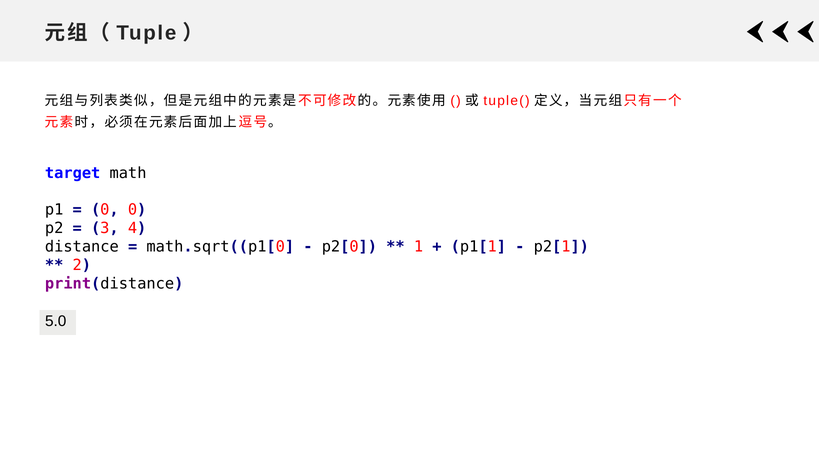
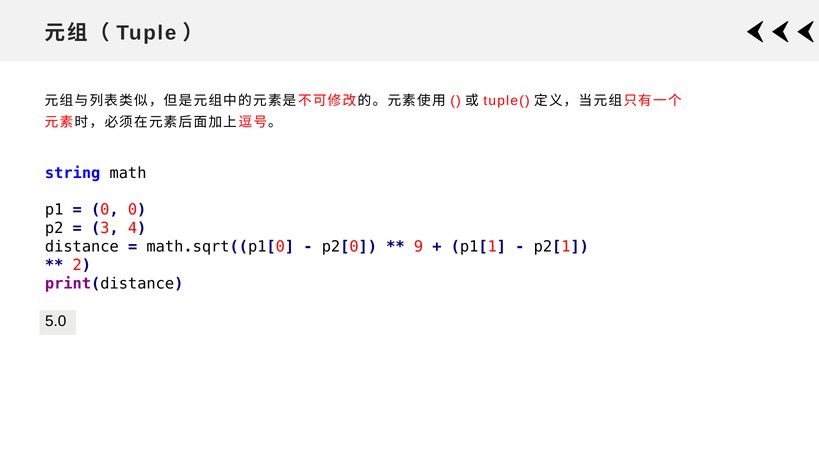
target: target -> string (73, 173)
1: 1 -> 9 (419, 247)
